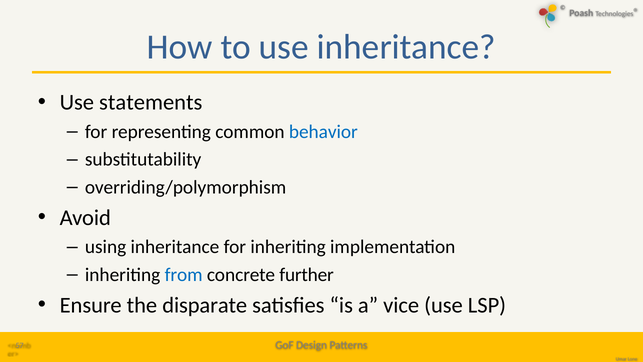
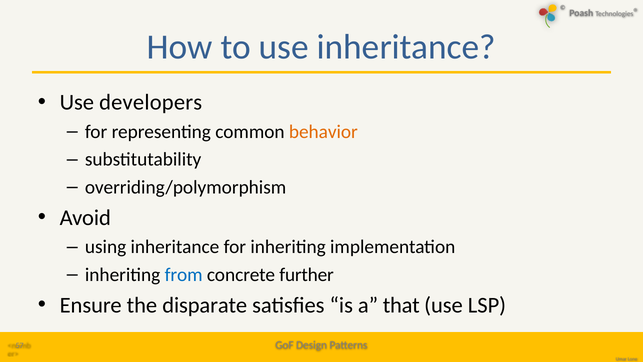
statements: statements -> developers (151, 102)
behavior colour: blue -> orange (323, 132)
vice: vice -> that (401, 305)
